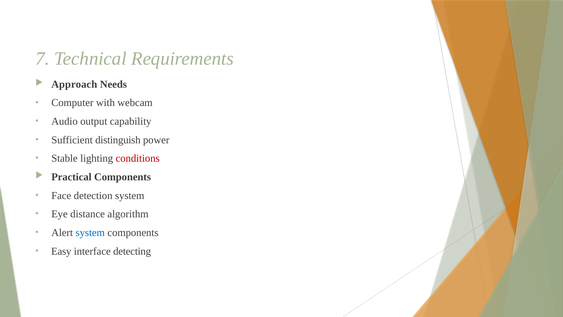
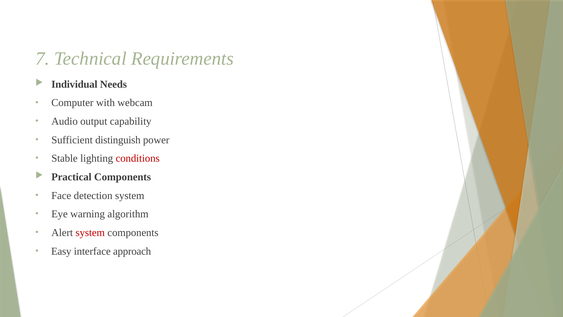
Approach: Approach -> Individual (74, 84)
distance: distance -> warning (88, 214)
system colour: blue -> red (90, 232)
detecting: detecting -> approach (132, 251)
